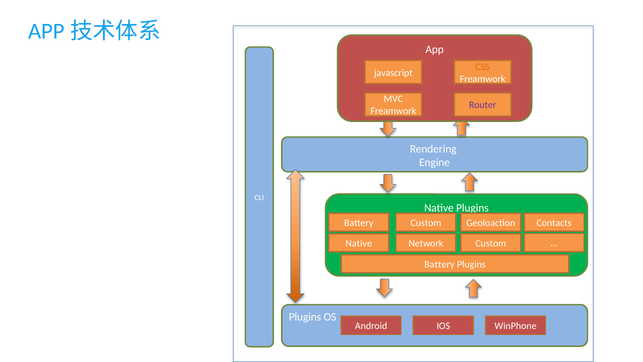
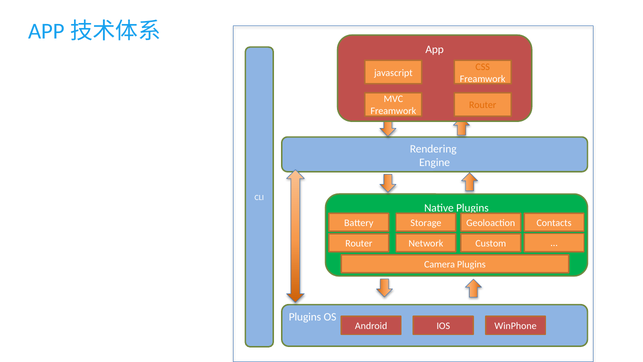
Router colour: purple -> orange (483, 105)
Battery Custom: Custom -> Storage (426, 223)
Native: Native -> Router (359, 243)
Battery: Battery -> Camera (440, 264)
